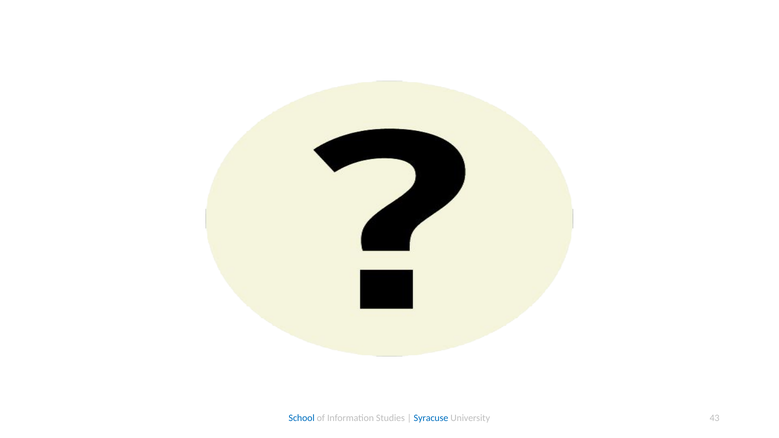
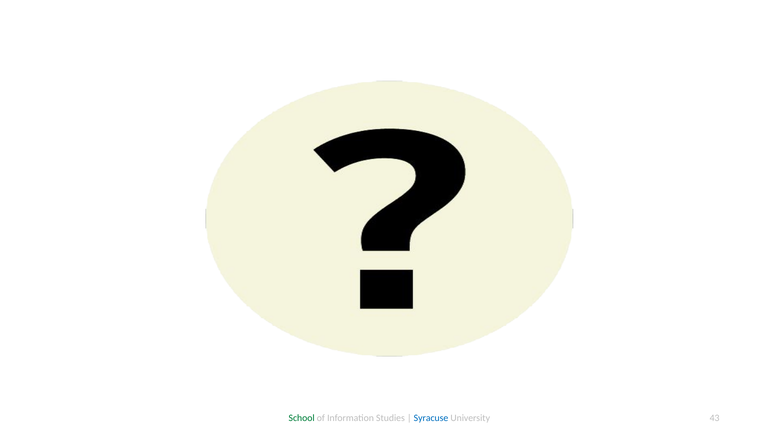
School colour: blue -> green (302, 418)
